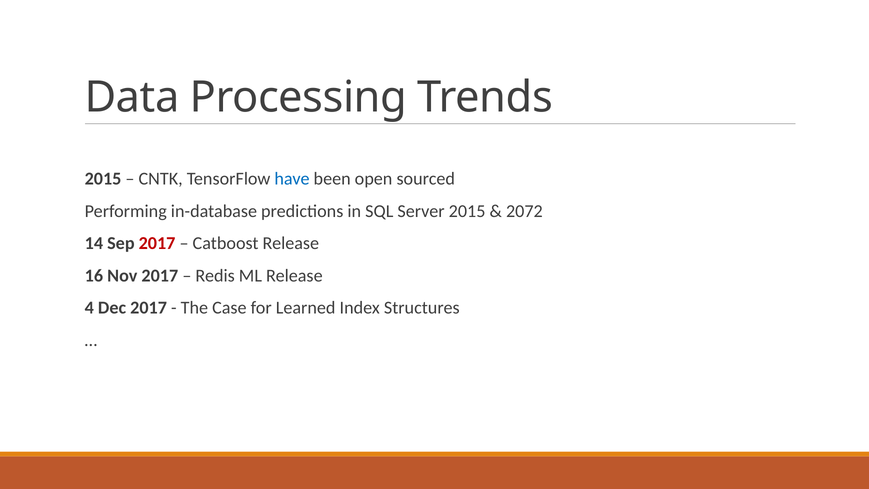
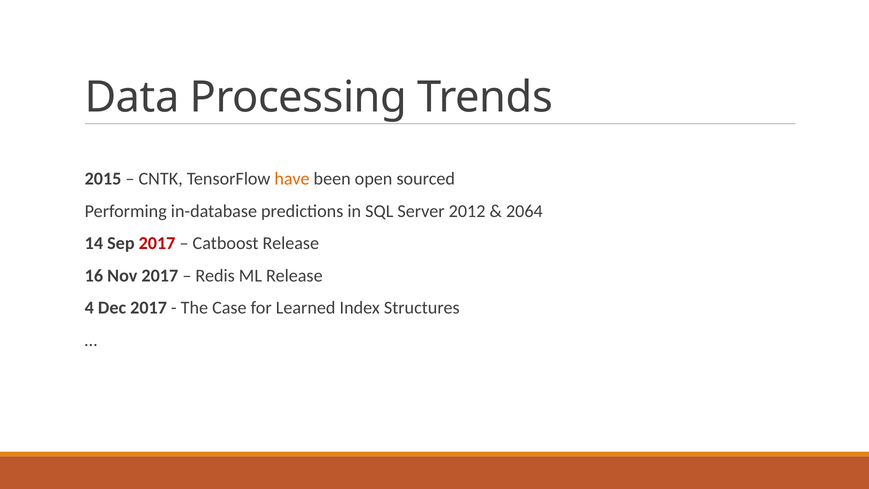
have colour: blue -> orange (292, 179)
Server 2015: 2015 -> 2012 (467, 211)
2072: 2072 -> 2064 (524, 211)
